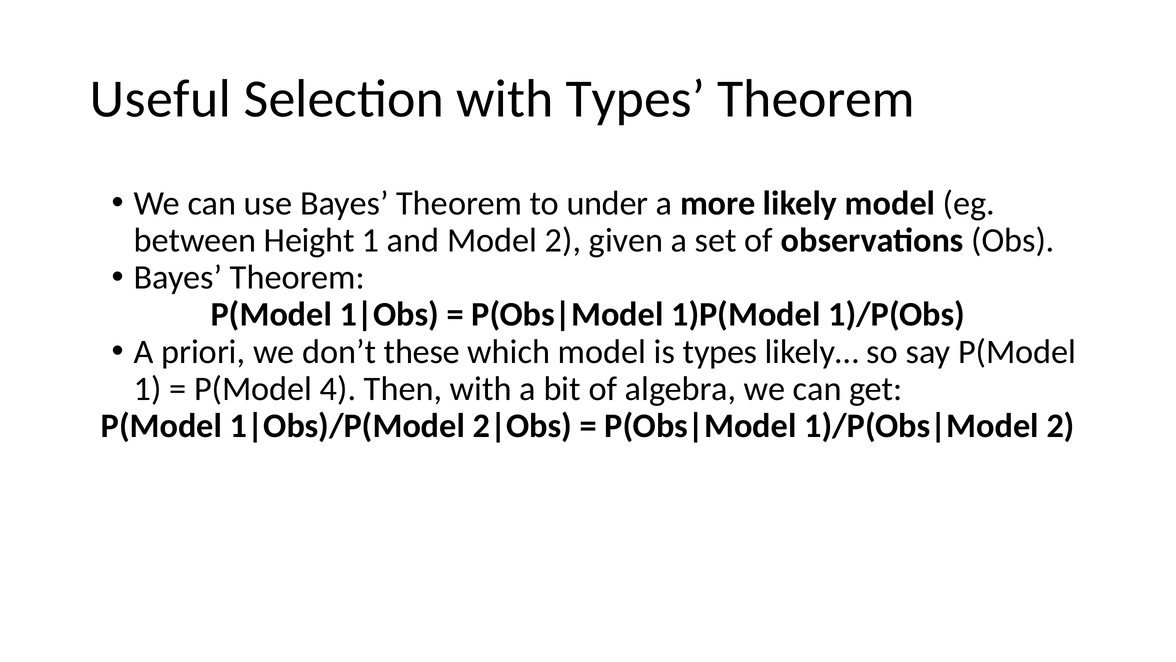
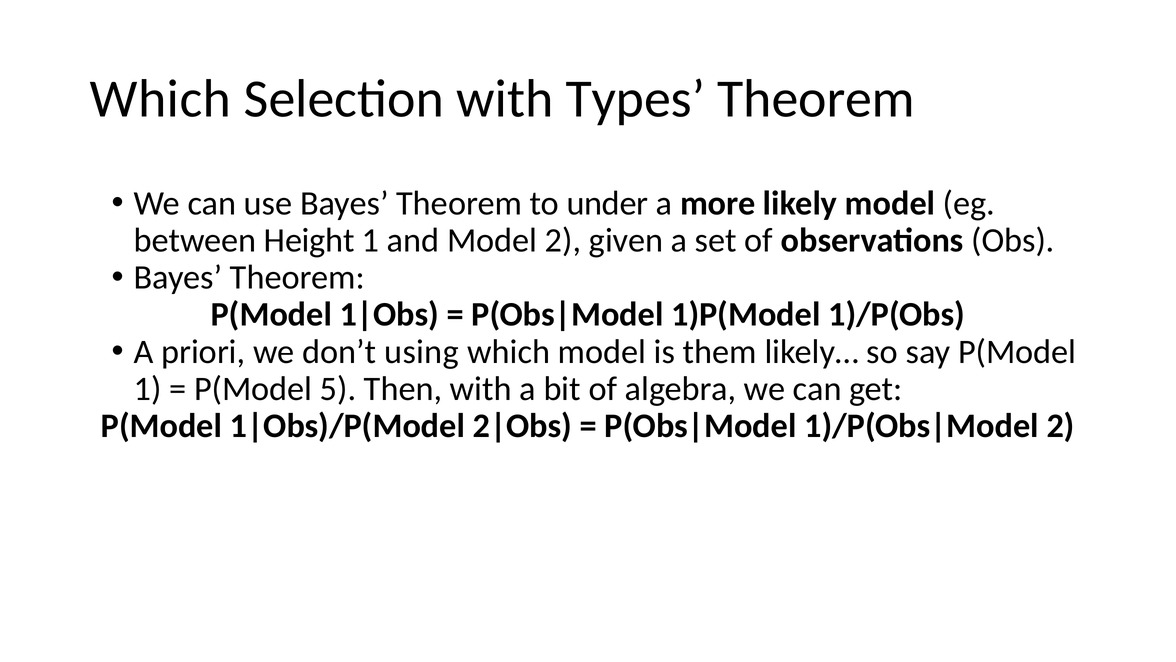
Useful: Useful -> Which (160, 99)
these: these -> using (422, 351)
is types: types -> them (720, 351)
4: 4 -> 5 (338, 388)
